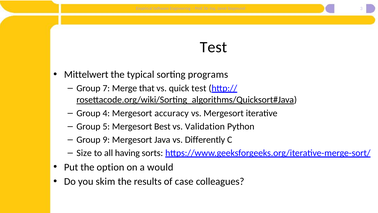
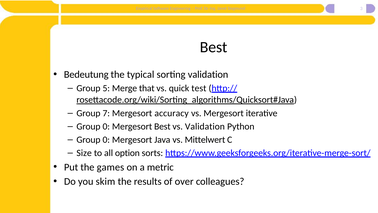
Test: Test -> Best (214, 47)
Mittelwert: Mittelwert -> Bedeutung (86, 74)
sorting programs: programs -> validation (208, 74)
7: 7 -> 5 (106, 88)
4: 4 -> 7 (106, 113)
5: 5 -> 0 (106, 126)
9: 9 -> 0 (106, 139)
Differently: Differently -> Mittelwert (205, 139)
having: having -> option (127, 153)
option: option -> games (110, 167)
would: would -> metric (160, 167)
case: case -> over (184, 181)
